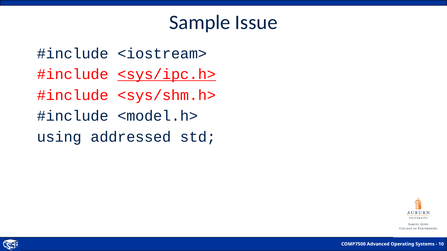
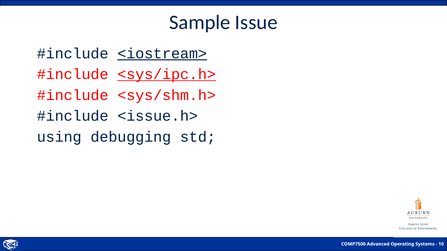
<iostream> underline: none -> present (162, 54)
<model.h>: <model.h> -> <issue.h> (158, 116)
addressed: addressed -> debugging (131, 137)
